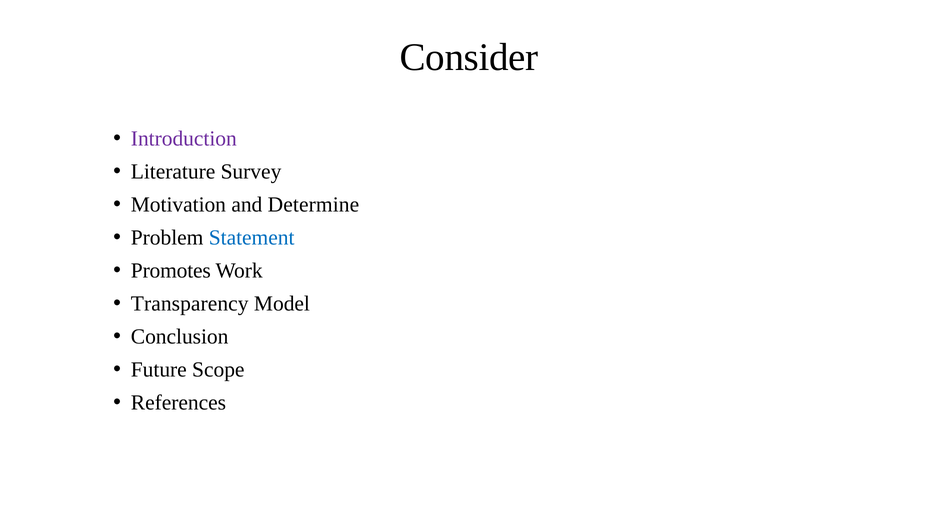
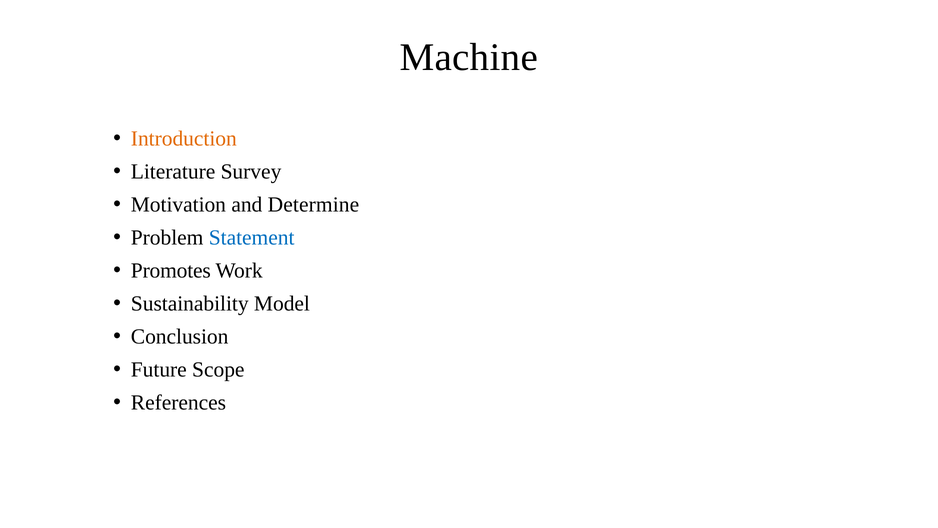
Consider: Consider -> Machine (469, 57)
Introduction colour: purple -> orange (184, 138)
Transparency: Transparency -> Sustainability (190, 303)
